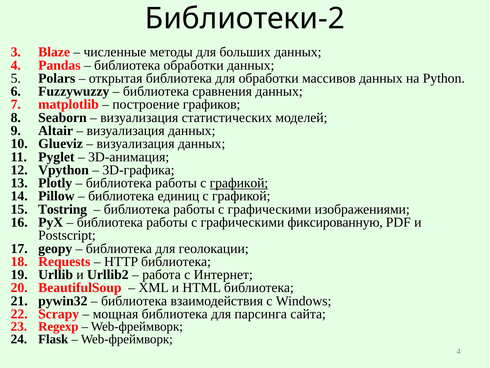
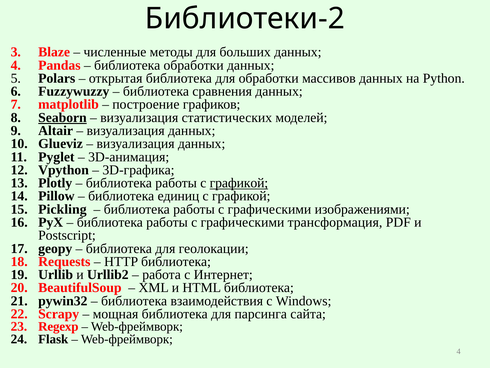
Seaborn underline: none -> present (62, 117)
Tostring: Tostring -> Pickling (62, 209)
фиксированную: фиксированную -> трансформация (335, 222)
